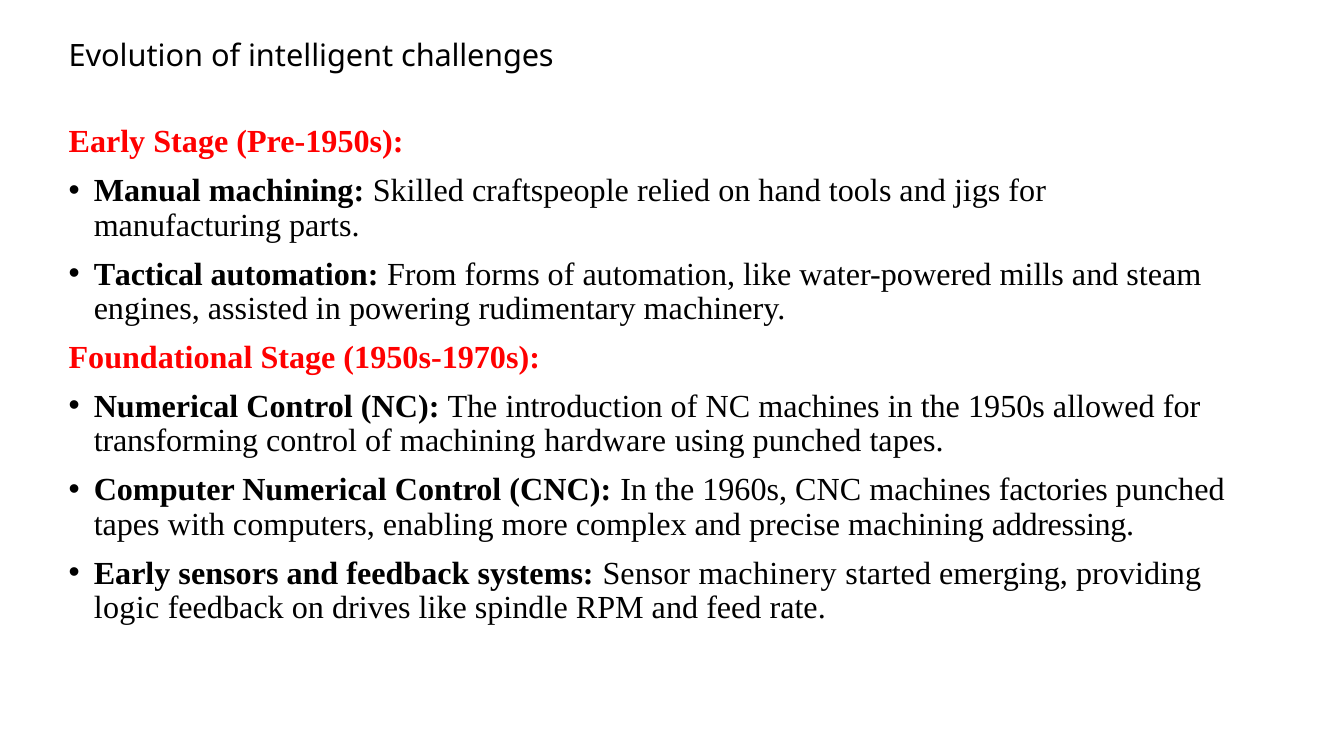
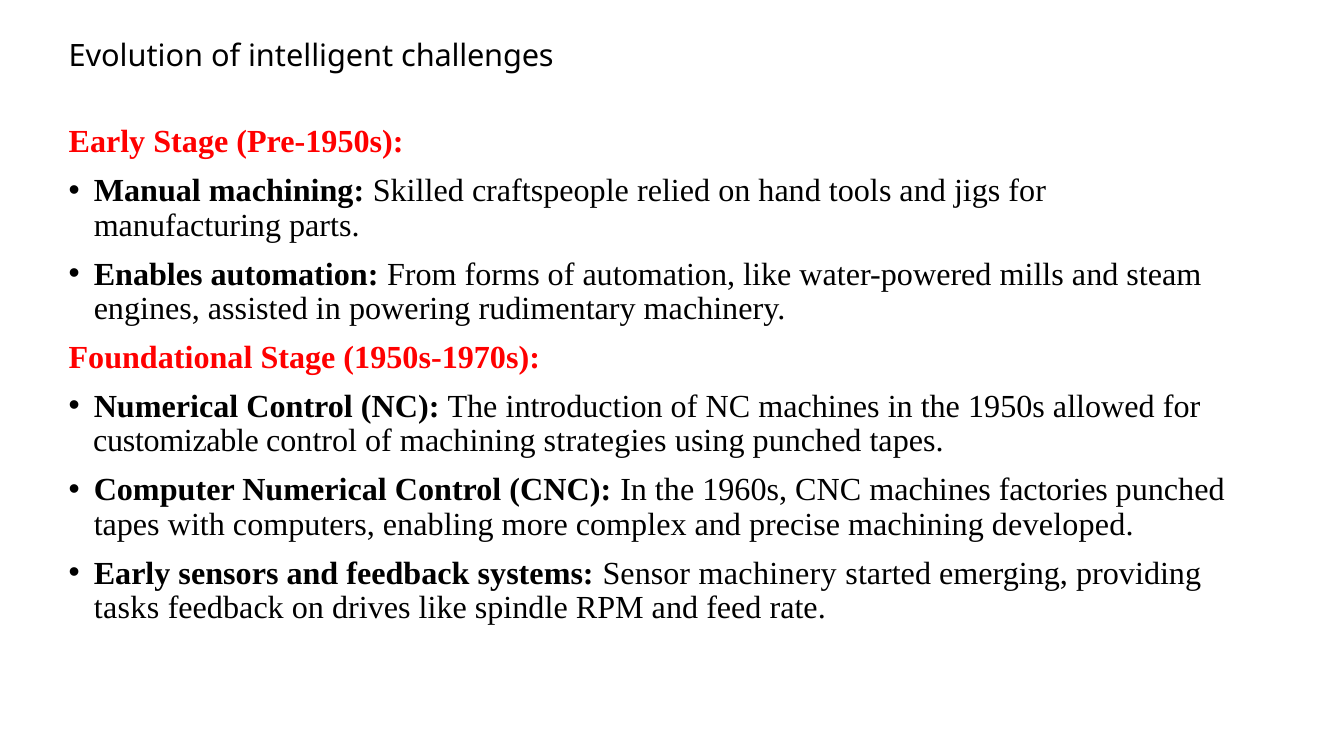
Tactical: Tactical -> Enables (148, 274)
transforming: transforming -> customizable (176, 441)
hardware: hardware -> strategies (605, 441)
addressing: addressing -> developed (1063, 525)
logic: logic -> tasks (127, 608)
